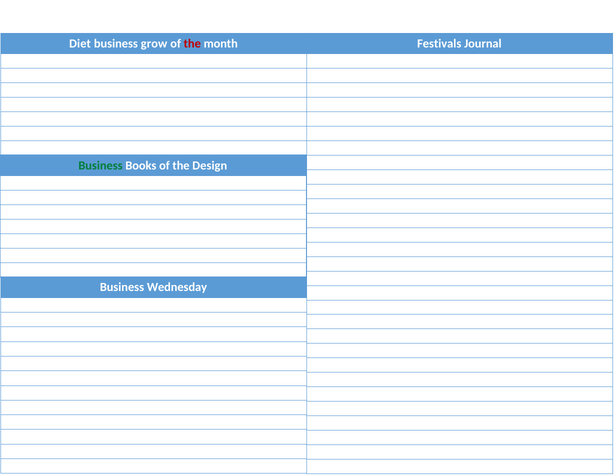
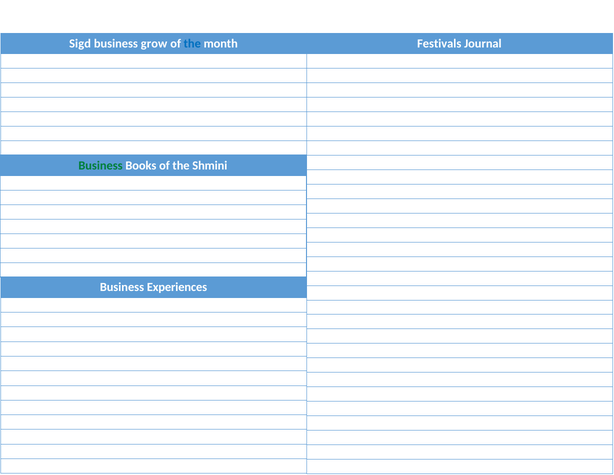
Diet: Diet -> Sigd (80, 44)
the colour: red -> blue (192, 44)
Design: Design -> Shmini (210, 165)
Wednesday: Wednesday -> Experiences (177, 287)
